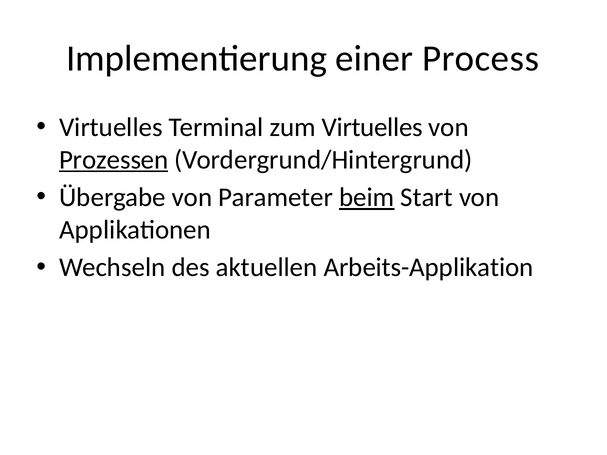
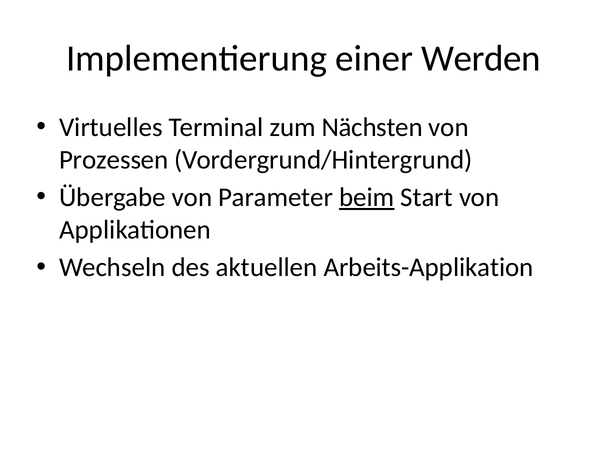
Process: Process -> Werden (481, 59)
zum Virtuelles: Virtuelles -> Nächsten (372, 127)
Prozessen underline: present -> none (114, 160)
